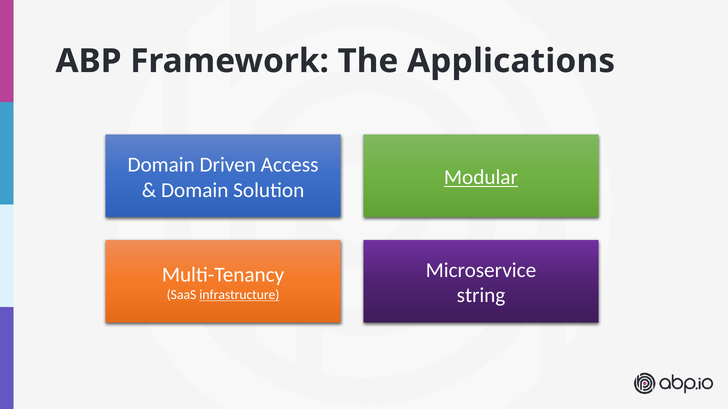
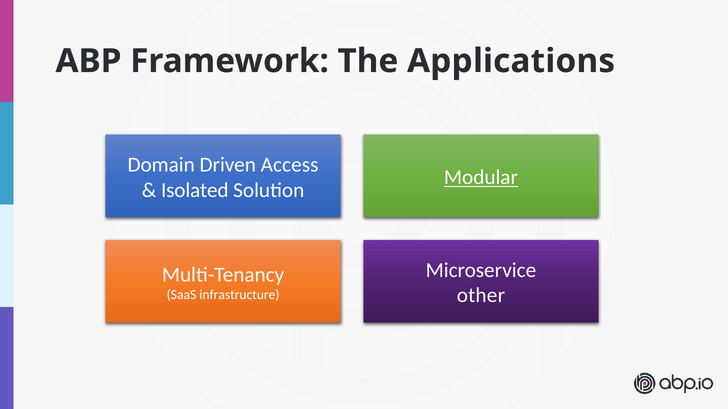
Domain: Domain -> Isolated (195, 190)
string: string -> other (481, 296)
infrastructure underline: present -> none (239, 295)
